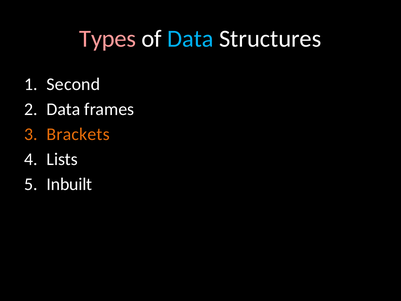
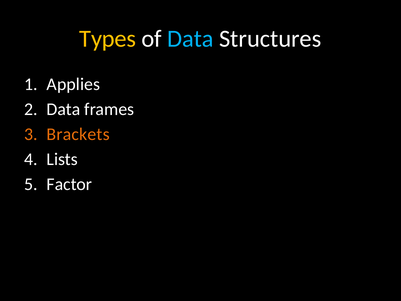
Types colour: pink -> yellow (108, 39)
Second: Second -> Applies (73, 84)
Inbuilt: Inbuilt -> Factor (69, 184)
